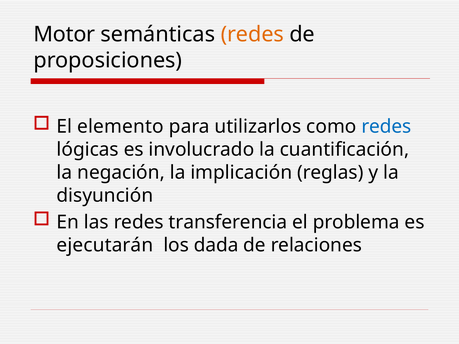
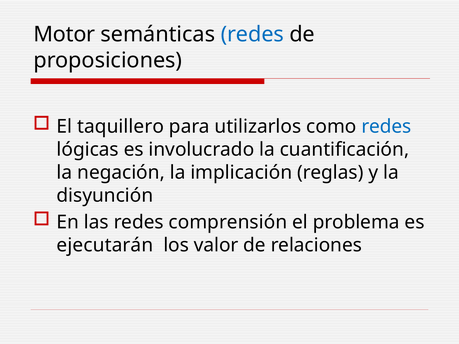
redes colour: orange -> blue (252, 34)
elemento: elemento -> taquillero (121, 127)
transferencia: transferencia -> comprensión (228, 222)
dada: dada -> valor (216, 245)
